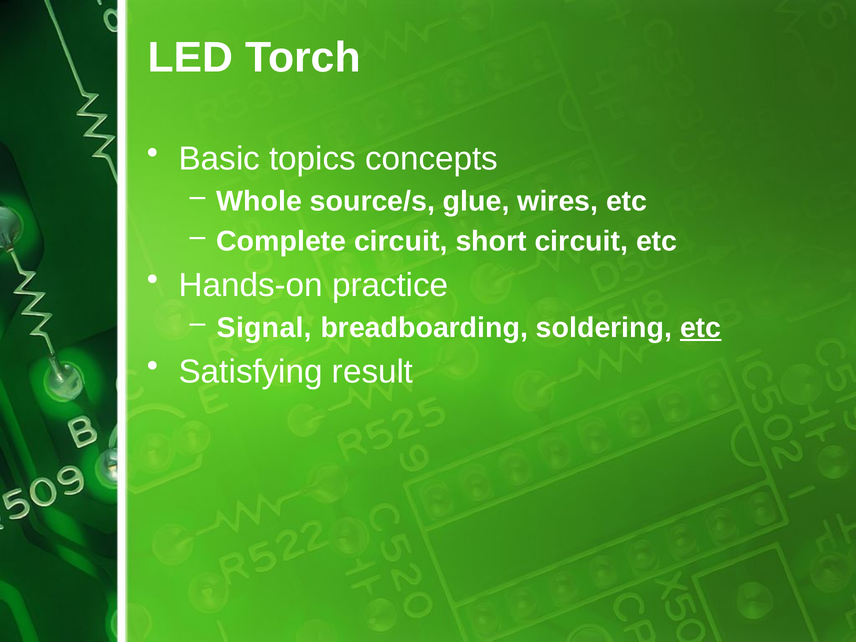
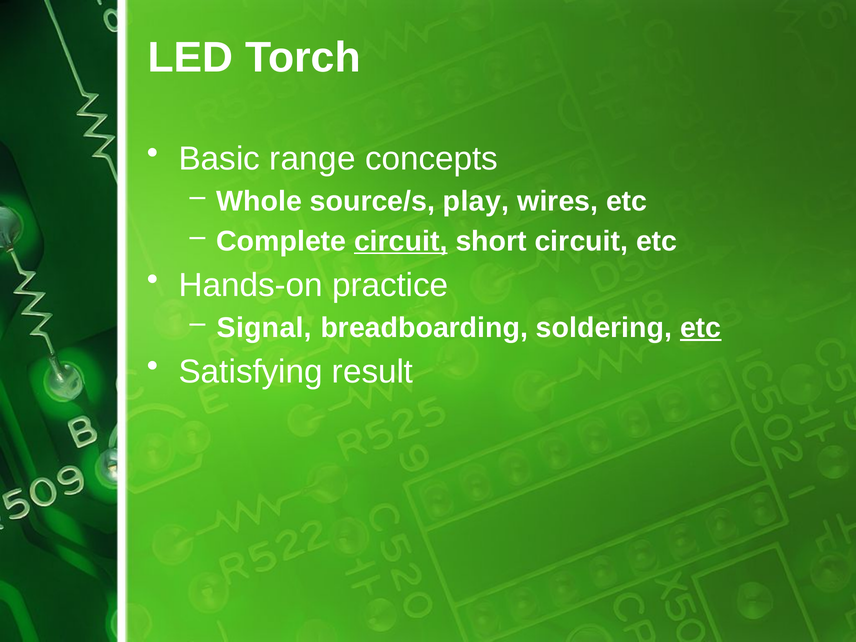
topics: topics -> range (312, 159)
glue: glue -> play (476, 201)
circuit underline: none -> present (401, 241)
